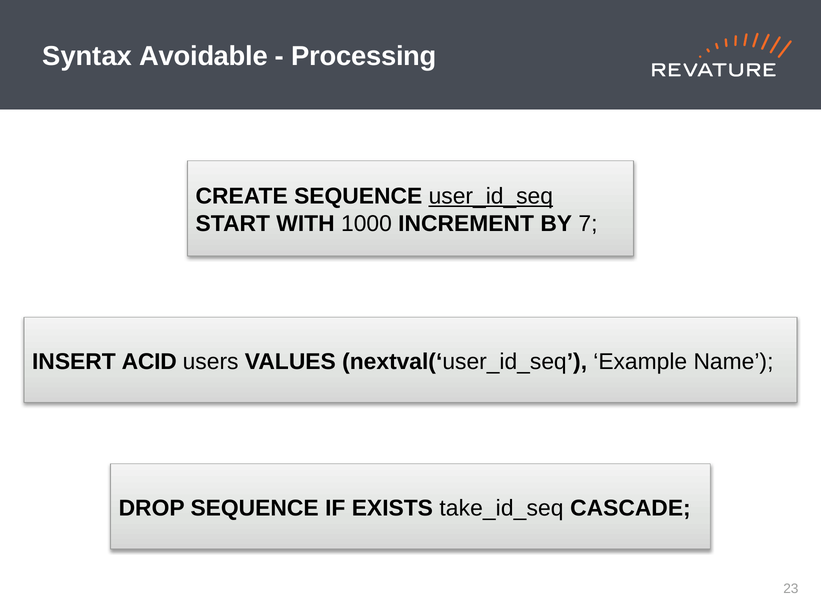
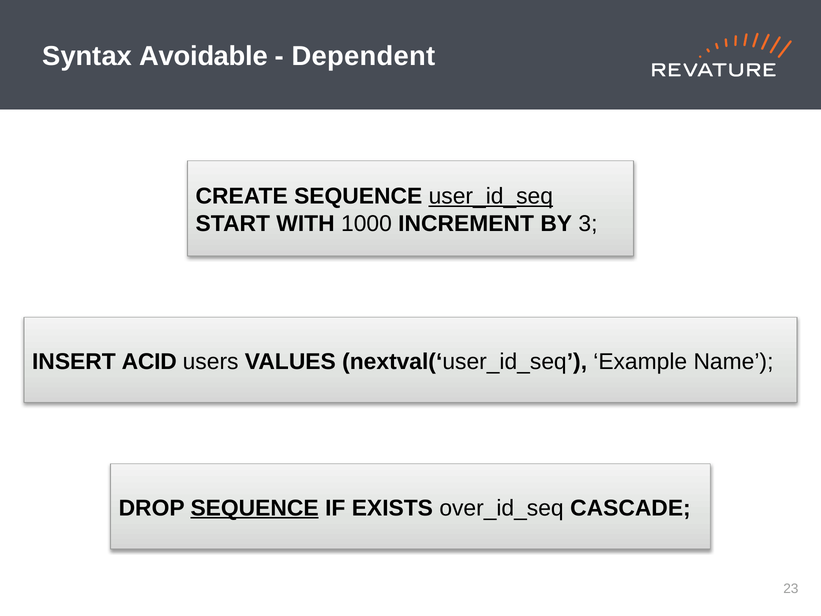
Processing: Processing -> Dependent (364, 56)
7: 7 -> 3 (588, 224)
SEQUENCE underline: none -> present (255, 508)
take_id_seq: take_id_seq -> over_id_seq (502, 508)
